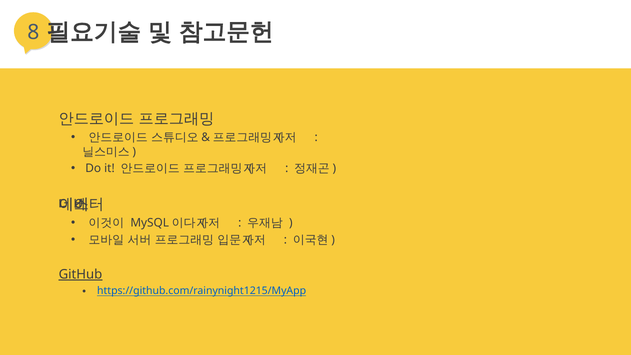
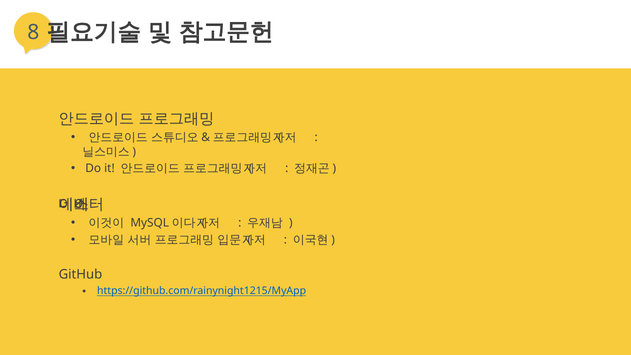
GitHub underline: present -> none (80, 274)
